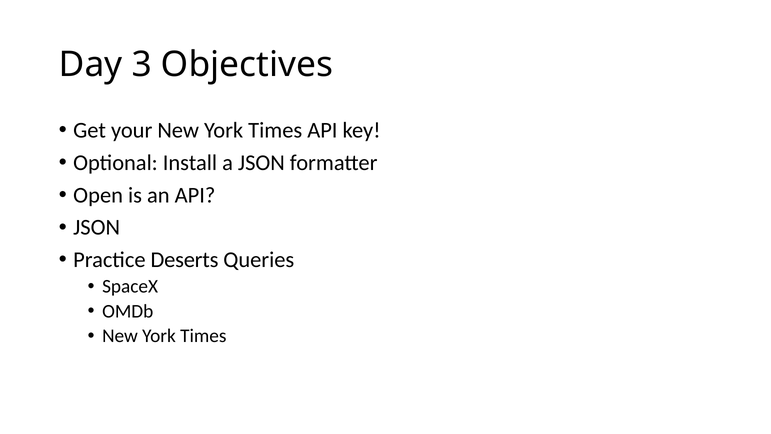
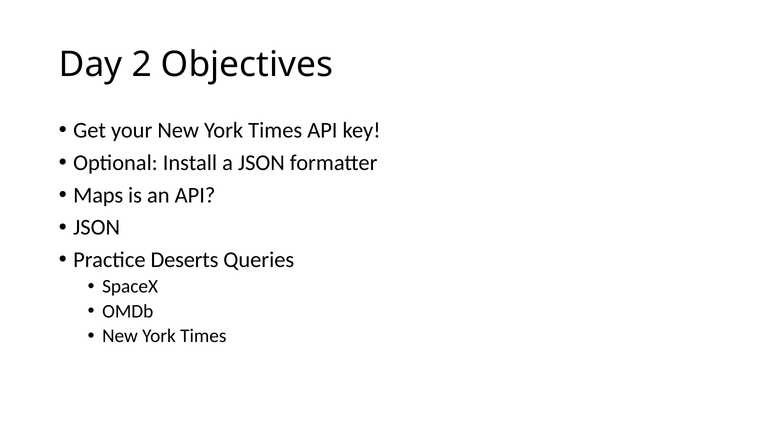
3: 3 -> 2 (142, 65)
Open: Open -> Maps (98, 195)
